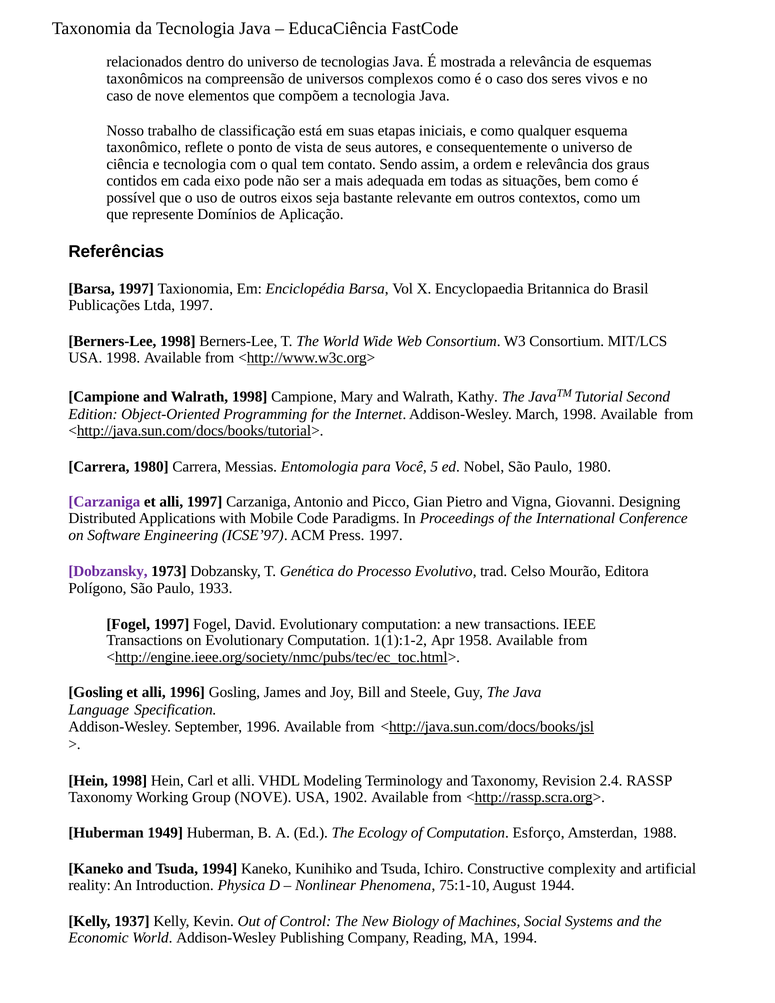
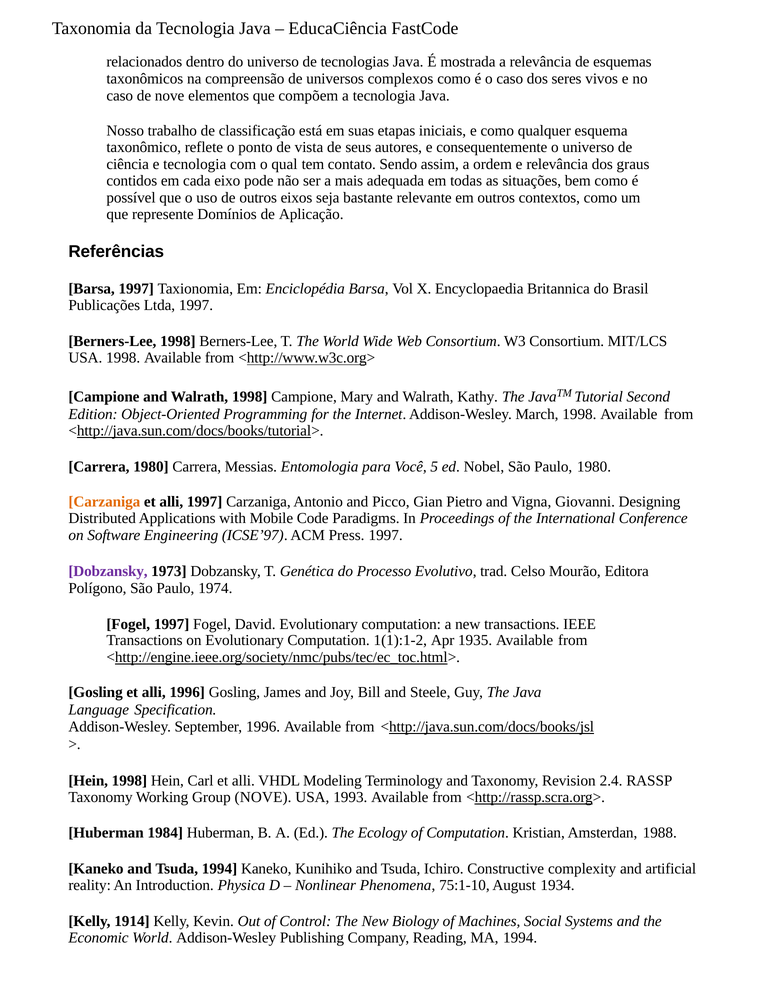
Carzaniga colour: purple -> orange (104, 502)
1933: 1933 -> 1974 (215, 588)
1958: 1958 -> 1935 (475, 640)
1902: 1902 -> 1993 (350, 797)
1949: 1949 -> 1984 (165, 833)
Esforço: Esforço -> Kristian (539, 833)
1944: 1944 -> 1934 (558, 885)
1937: 1937 -> 1914 (132, 921)
